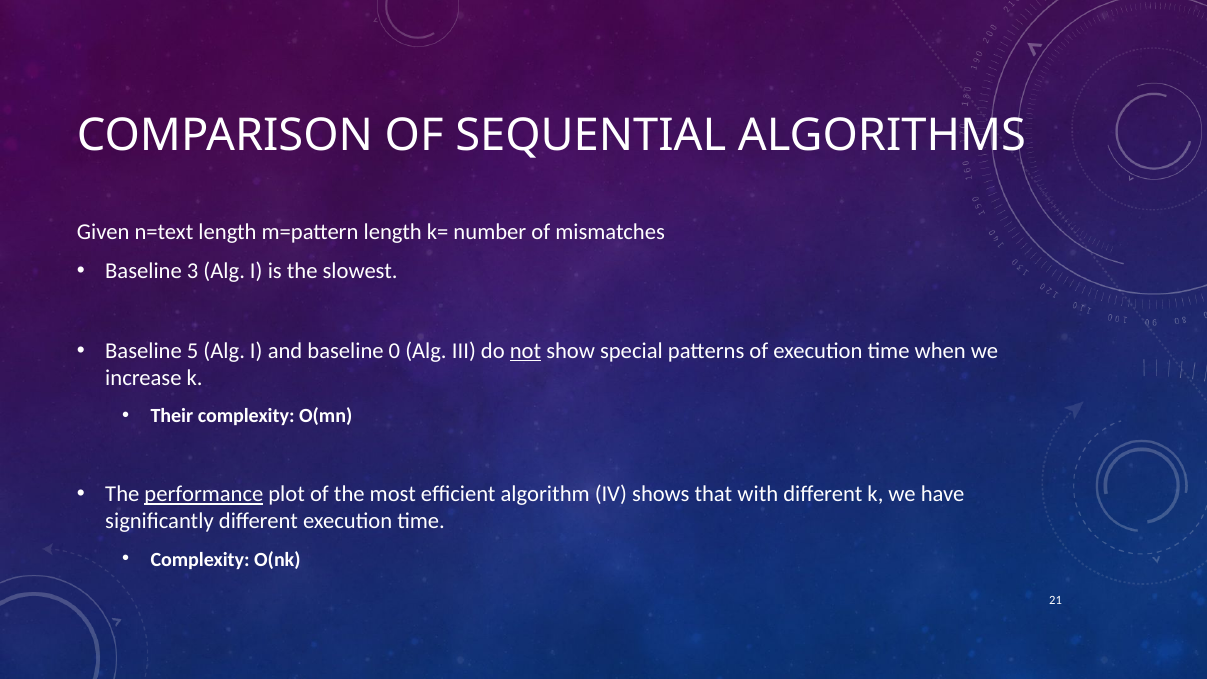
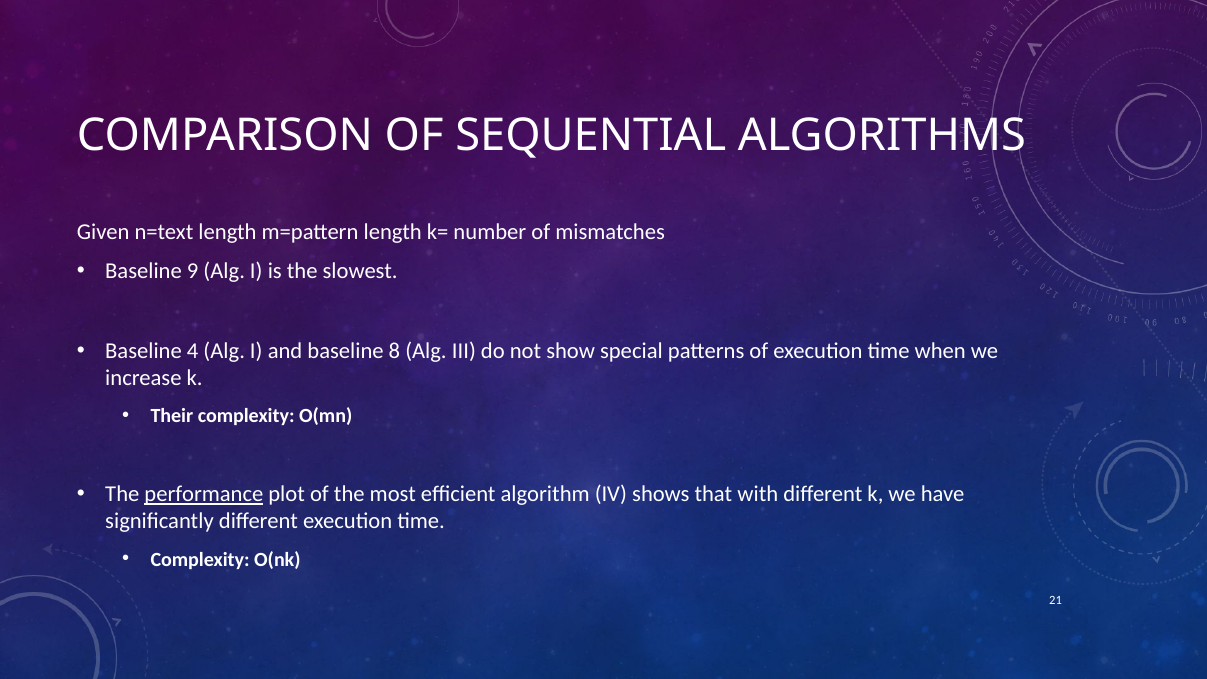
3: 3 -> 9 (193, 271)
5: 5 -> 4 (193, 351)
0: 0 -> 8 (394, 351)
not underline: present -> none (526, 351)
